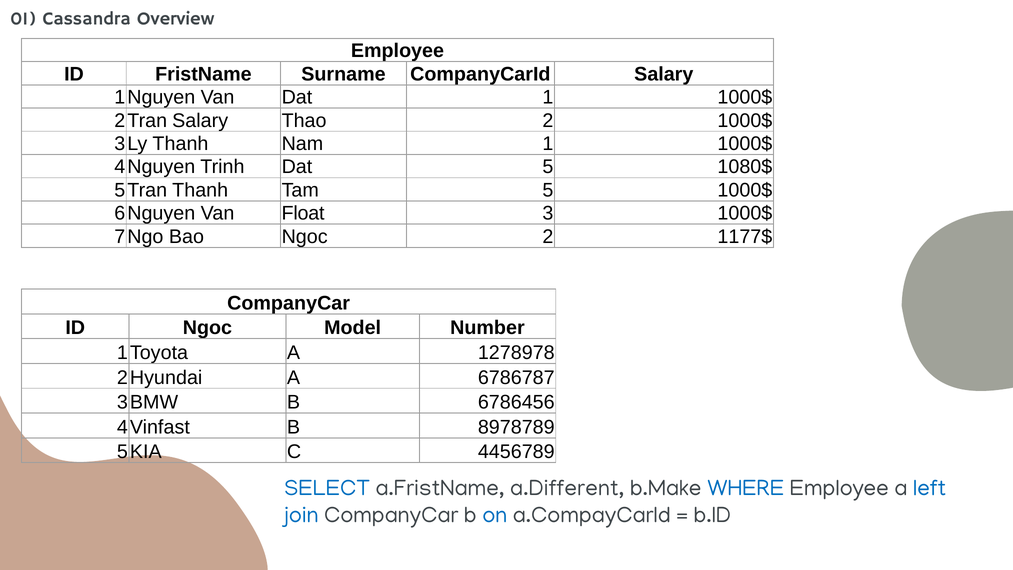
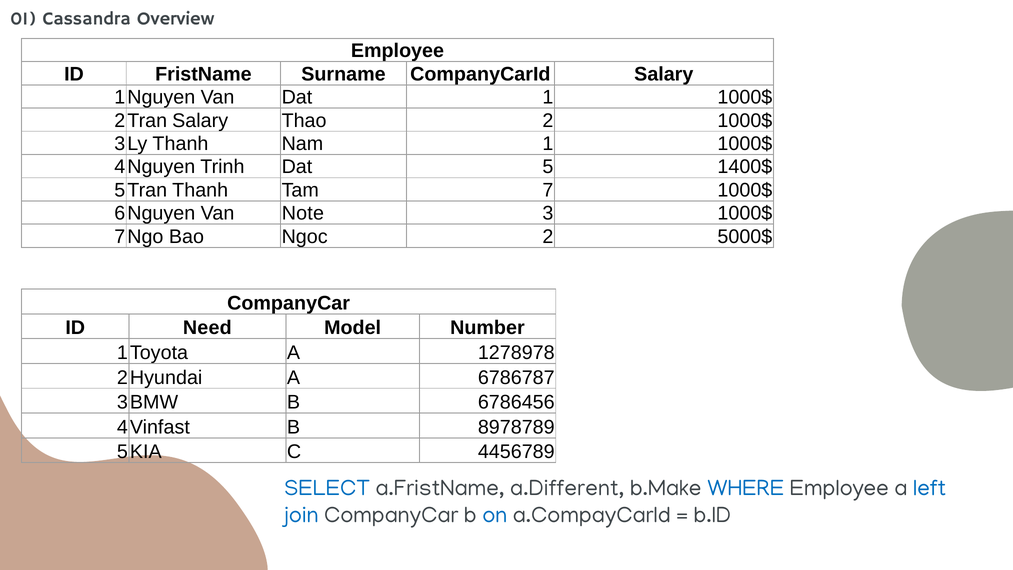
1080$: 1080$ -> 1400$ (745, 167)
Tam 5: 5 -> 7 (548, 190)
Float: Float -> Note (303, 213)
1177$: 1177$ -> 5000$ (745, 237)
ID Ngoc: Ngoc -> Need (207, 328)
